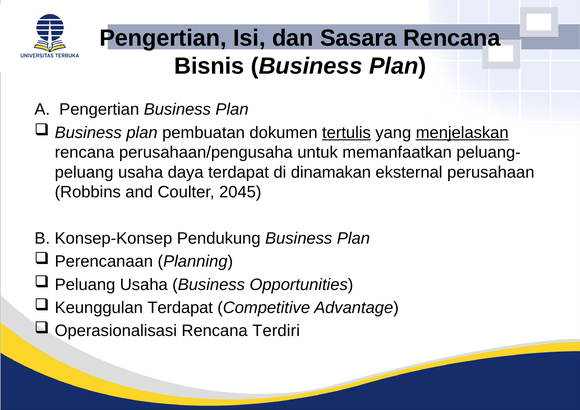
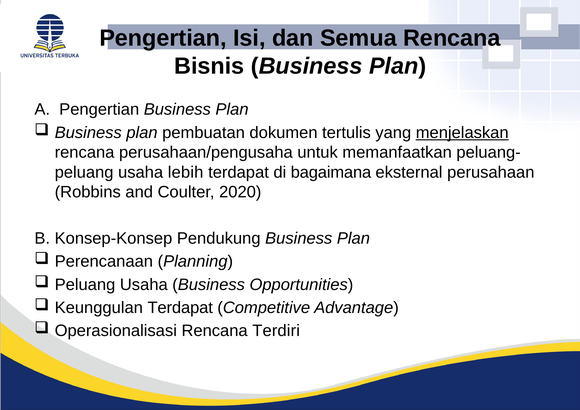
Sasara: Sasara -> Semua (358, 38)
tertulis underline: present -> none (346, 133)
daya: daya -> lebih (186, 172)
dinamakan: dinamakan -> bagaimana (331, 172)
2045: 2045 -> 2020 (240, 192)
